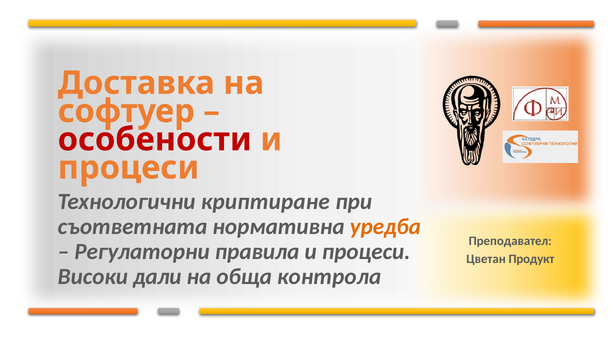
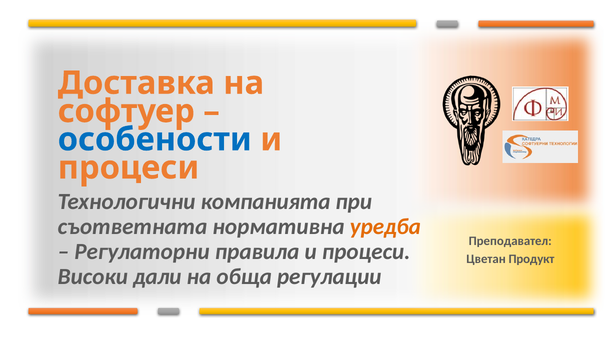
особености colour: red -> blue (155, 140)
криптиране: криптиране -> компанията (266, 202)
контрола: контрола -> регулации (329, 277)
